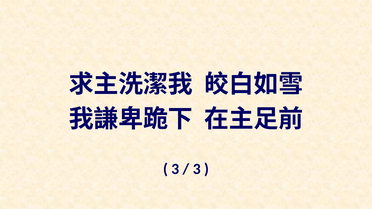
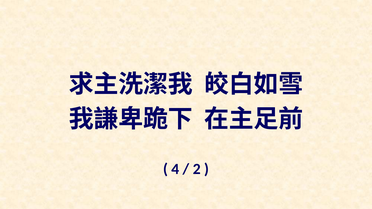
3: 3 -> 4 (175, 169)
3: 3 -> 2 (197, 169)
